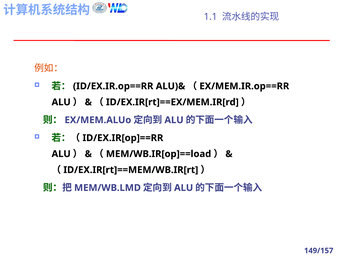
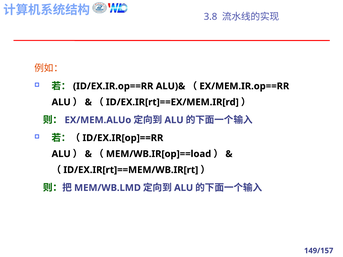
1.1: 1.1 -> 3.8 (211, 17)
